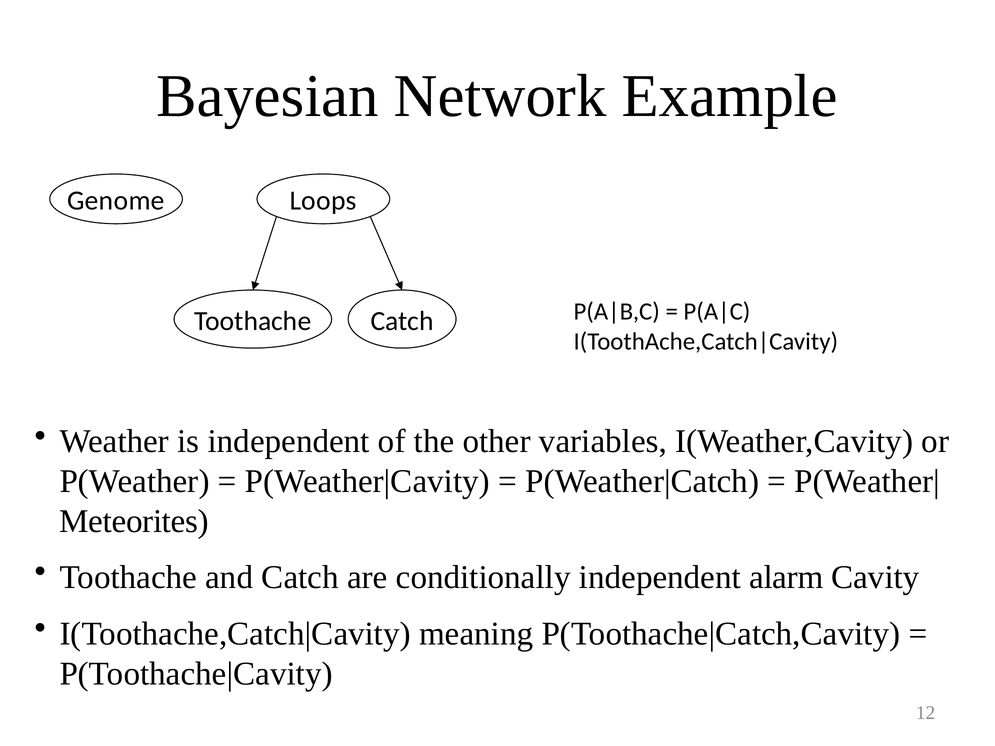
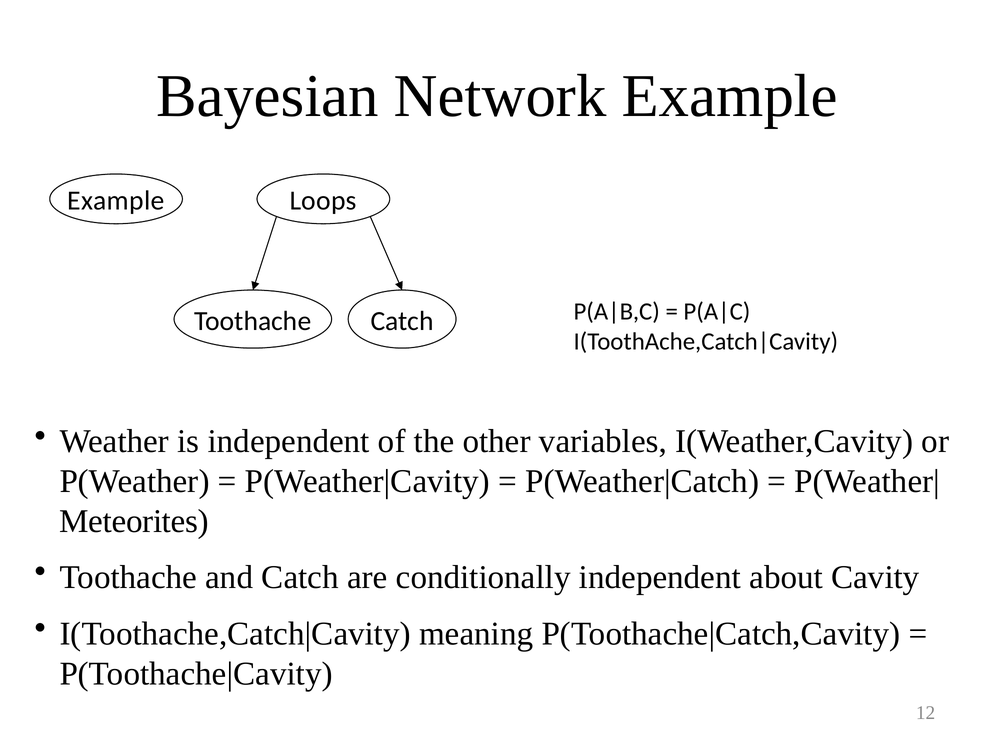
Genome: Genome -> Example (116, 201)
alarm: alarm -> about (786, 578)
